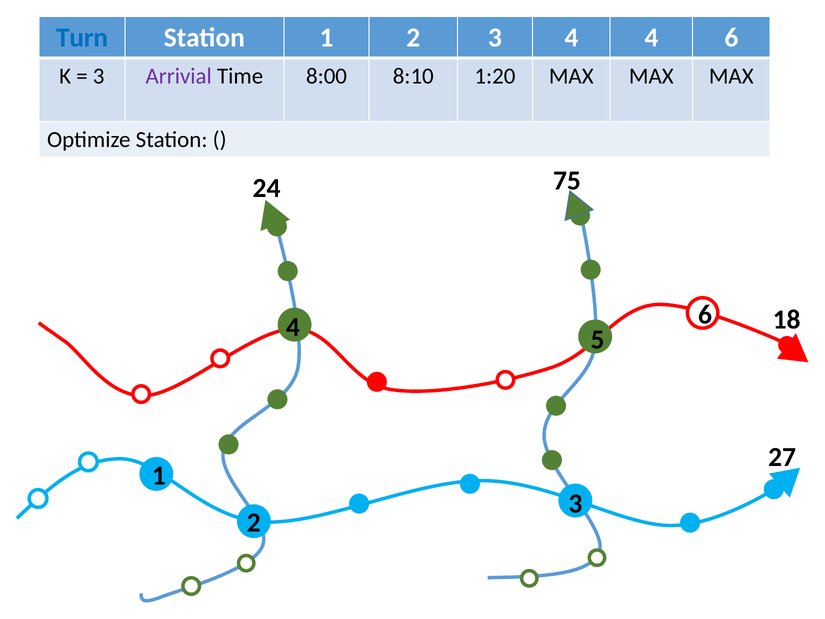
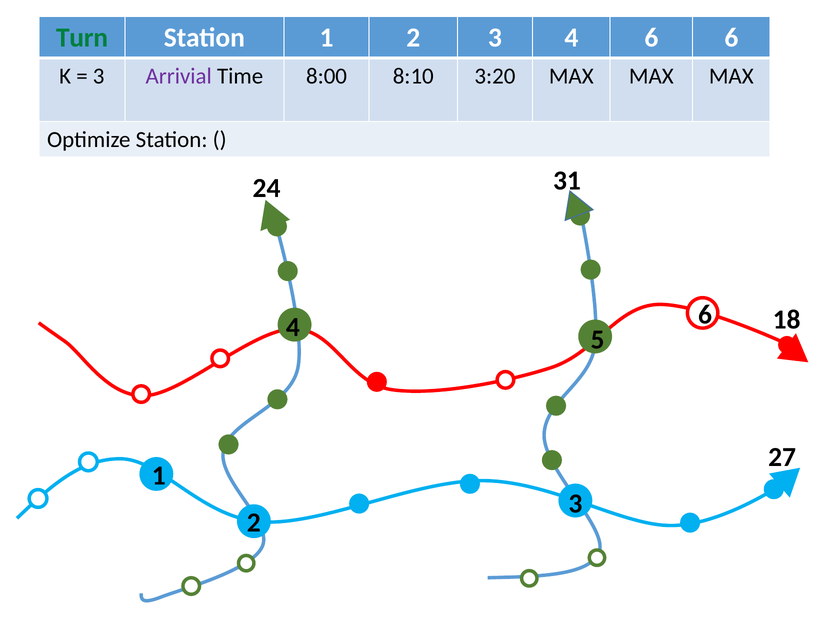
Turn colour: blue -> green (82, 38)
4 4: 4 -> 6 (651, 38)
1:20: 1:20 -> 3:20 (495, 76)
75: 75 -> 31 (567, 181)
